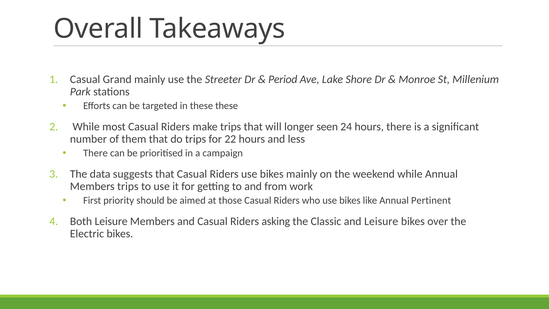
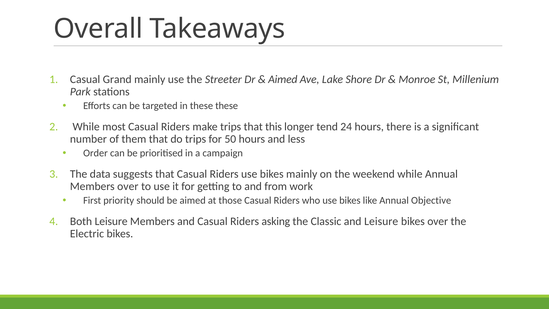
Period: Period -> Aimed (283, 79)
will: will -> this (274, 127)
seen: seen -> tend (327, 127)
22: 22 -> 50 (230, 139)
There: There -> Order (95, 153)
Members trips: trips -> over (128, 186)
Pertinent: Pertinent -> Objective (431, 200)
